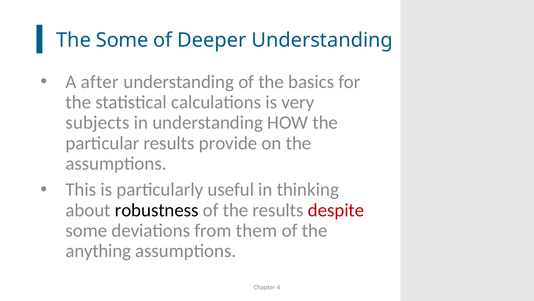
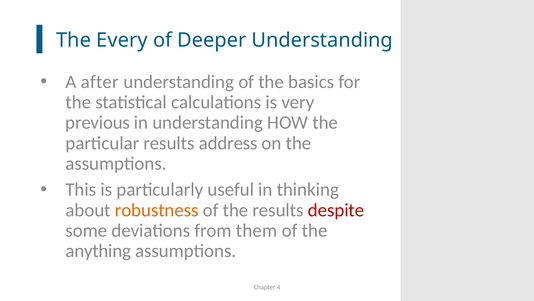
The Some: Some -> Every (122, 40)
subjects: subjects -> previous (98, 122)
provide: provide -> address (228, 143)
robustness colour: black -> orange (157, 210)
